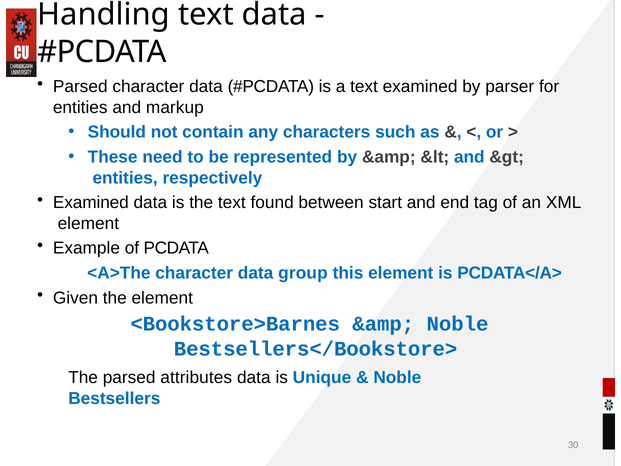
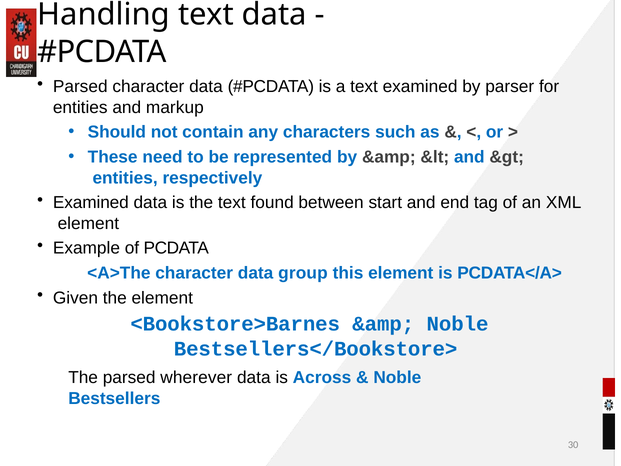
attributes: attributes -> wherever (196, 377)
Unique: Unique -> Across (322, 377)
